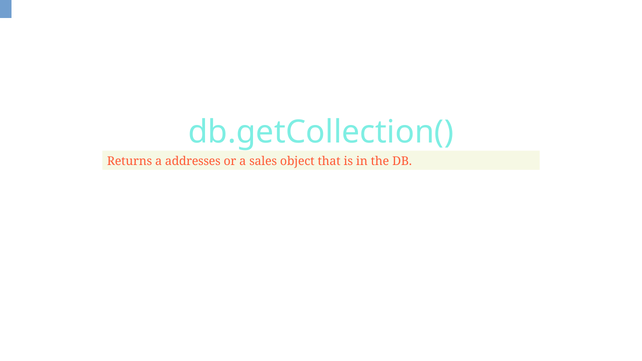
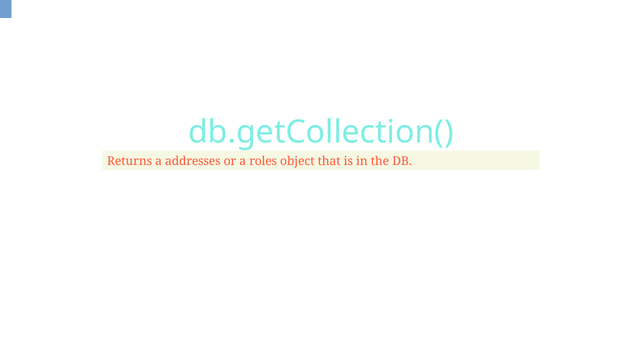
sales: sales -> roles (263, 161)
